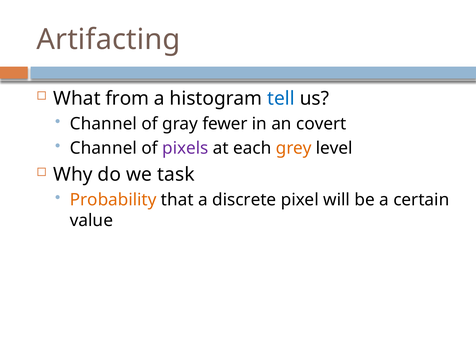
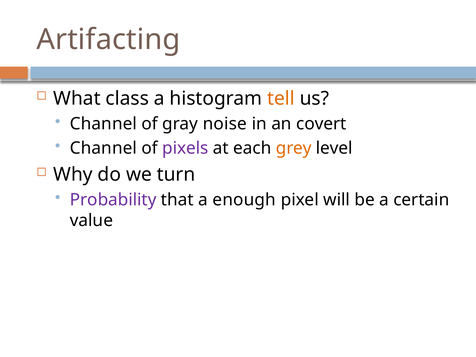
from: from -> class (127, 98)
tell colour: blue -> orange (281, 98)
fewer: fewer -> noise (225, 124)
task: task -> turn (176, 175)
Probability colour: orange -> purple (113, 200)
discrete: discrete -> enough (244, 200)
